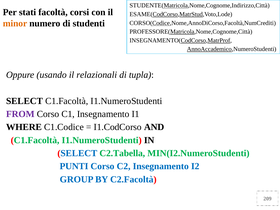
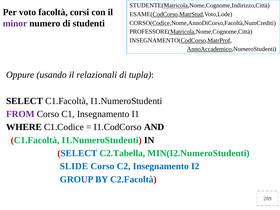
stati: stati -> voto (28, 12)
minor colour: orange -> purple (15, 23)
PUNTI: PUNTI -> SLIDE (74, 166)
